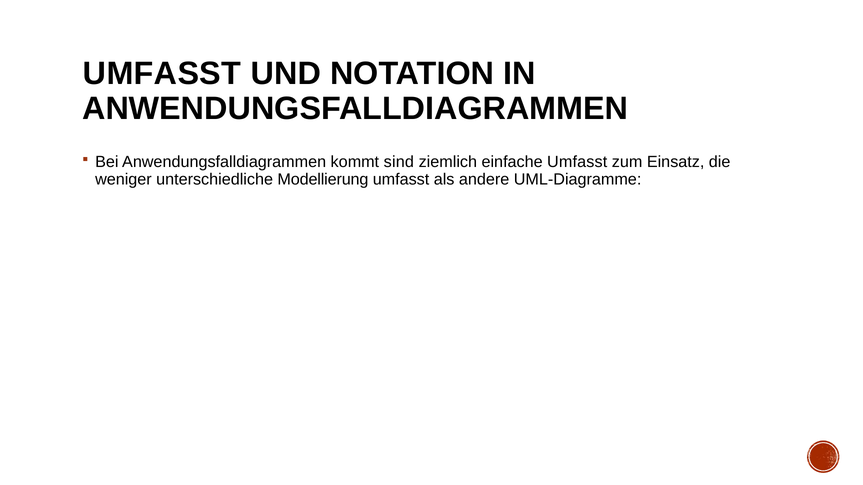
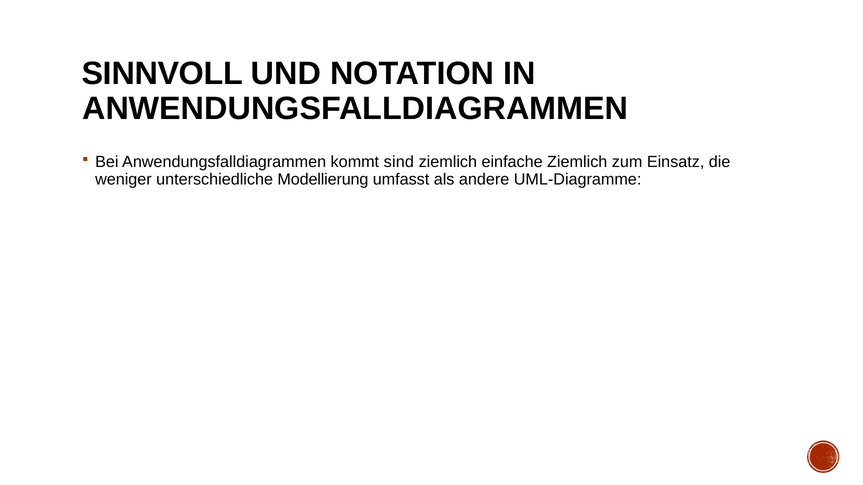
UMFASST: UMFASST -> SINNVOLL (162, 74)
einfache Umfasst: Umfasst -> Ziemlich (577, 162)
